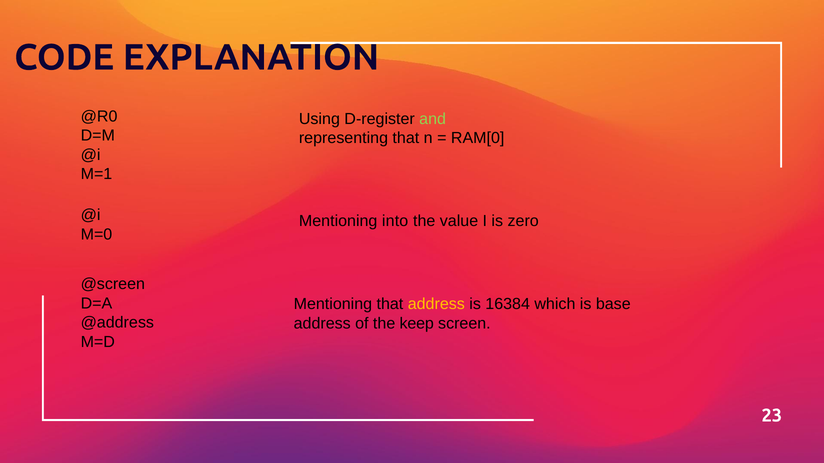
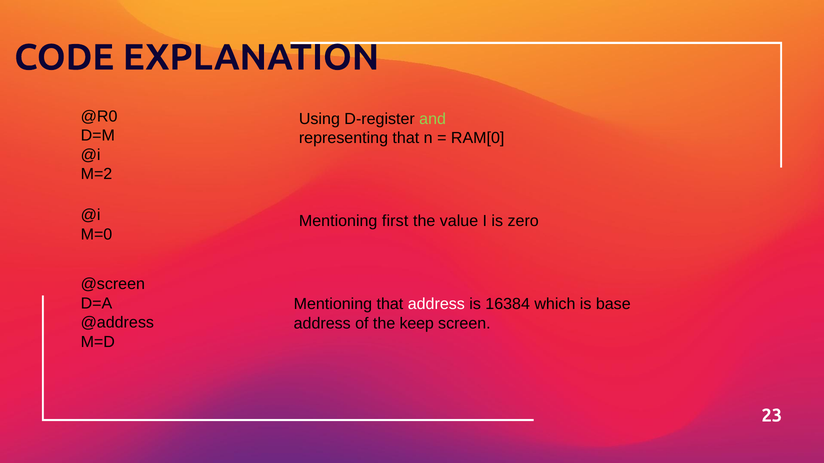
M=1: M=1 -> M=2 (96, 174)
into: into -> first (395, 221)
address colour: yellow -> white (436, 304)
